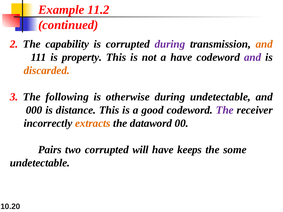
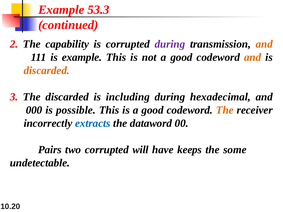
11.2: 11.2 -> 53.3 (98, 10)
is property: property -> example (82, 57)
not a have: have -> good (181, 57)
and colour: purple -> orange (253, 57)
The following: following -> discarded (67, 97)
otherwise: otherwise -> including (128, 97)
during undetectable: undetectable -> hexadecimal (220, 97)
distance: distance -> possible (76, 110)
The colour: purple -> orange (225, 110)
extracts colour: orange -> blue (93, 123)
